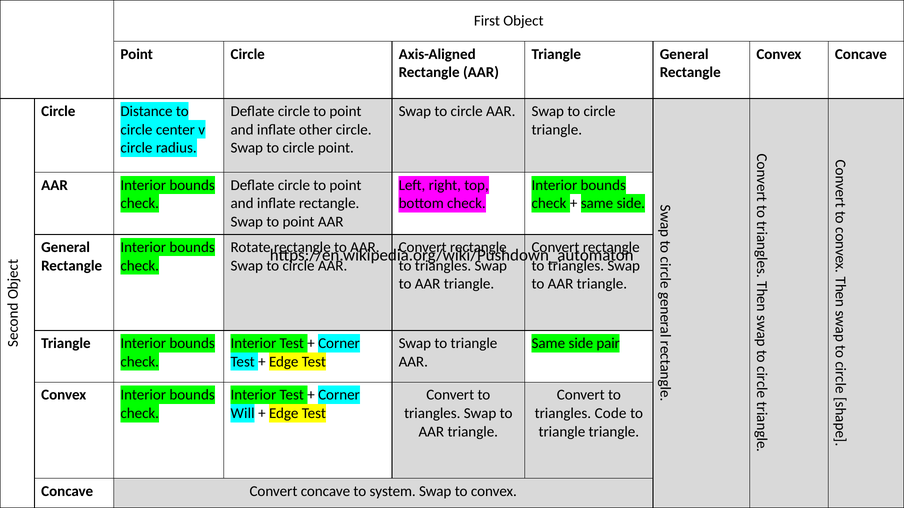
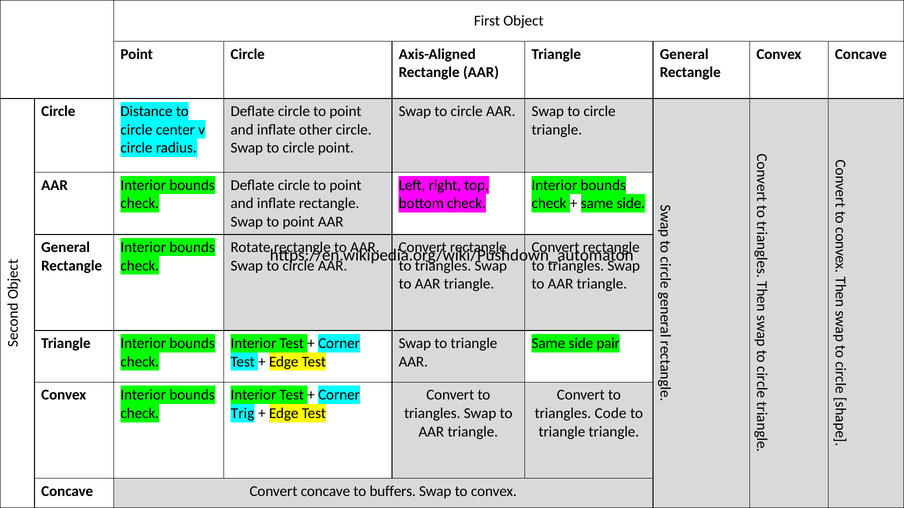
Will: Will -> Trig (243, 414)
system: system -> buffers (393, 492)
